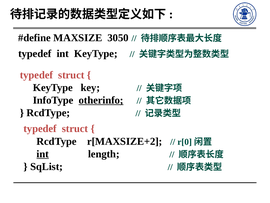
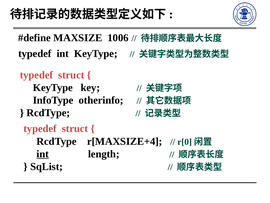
3050: 3050 -> 1006 (118, 38)
otherinfo underline: present -> none (101, 100)
r[MAXSIZE+2: r[MAXSIZE+2 -> r[MAXSIZE+4 (125, 141)
